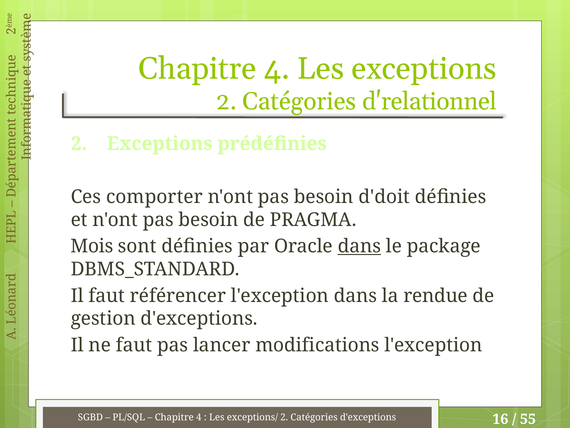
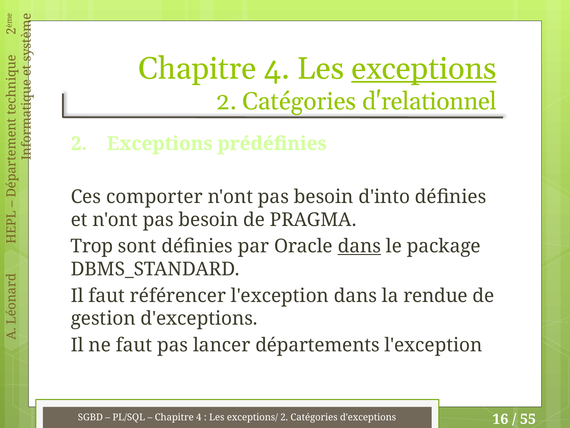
exceptions underline: none -> present (424, 68)
d'doit: d'doit -> d'into (384, 197)
Mois: Mois -> Trop (92, 246)
modifications: modifications -> départements (317, 345)
